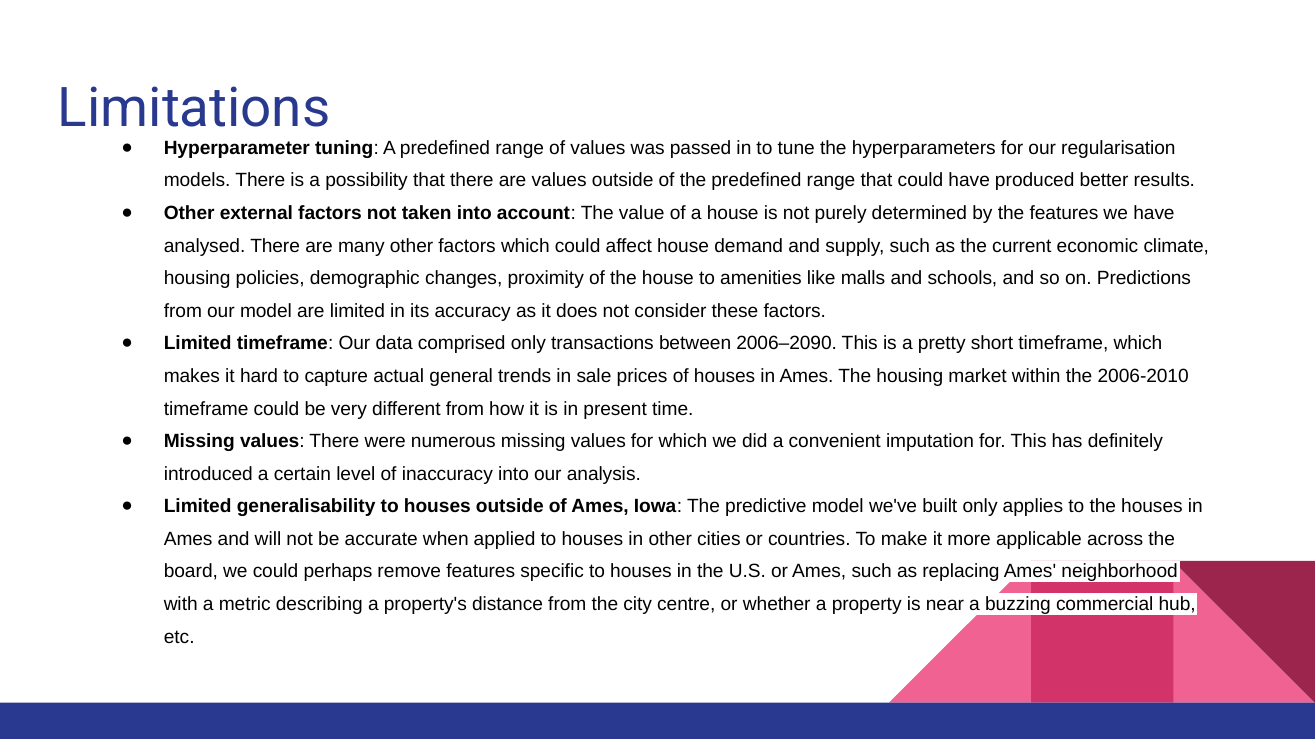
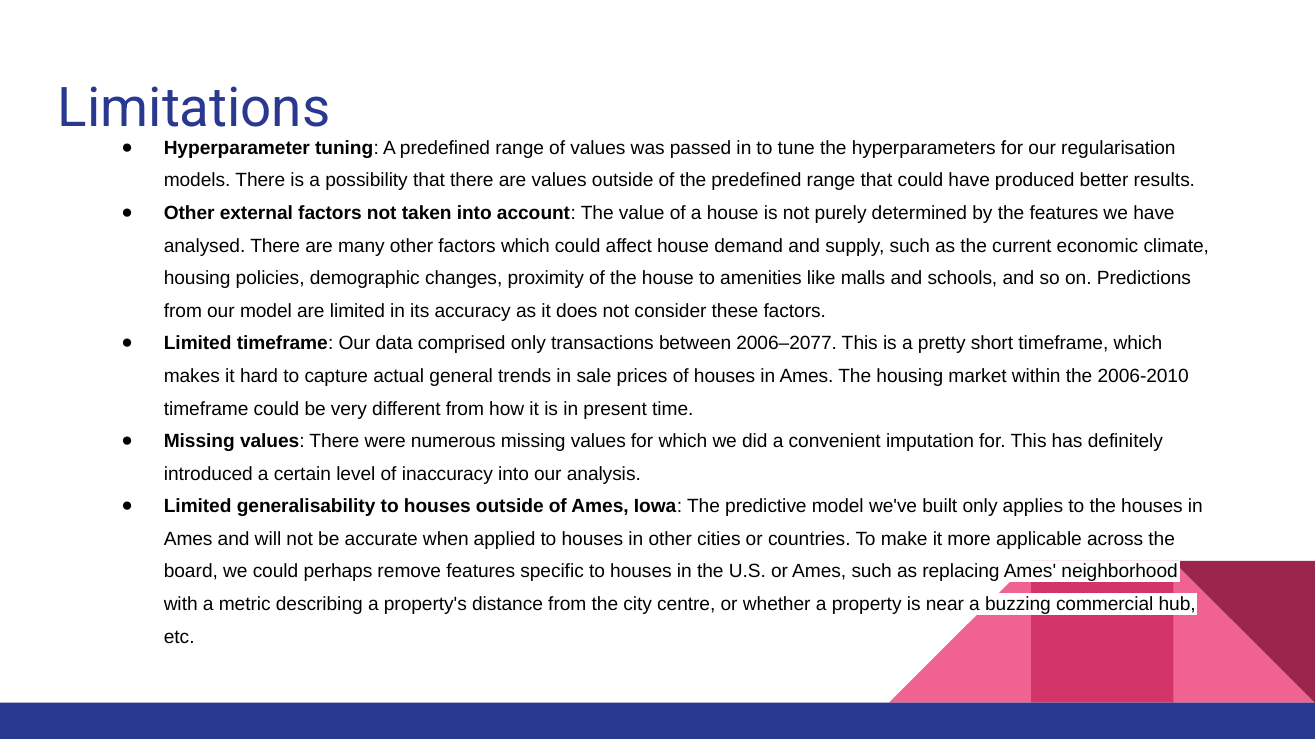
2006–2090: 2006–2090 -> 2006–2077 (787, 344)
